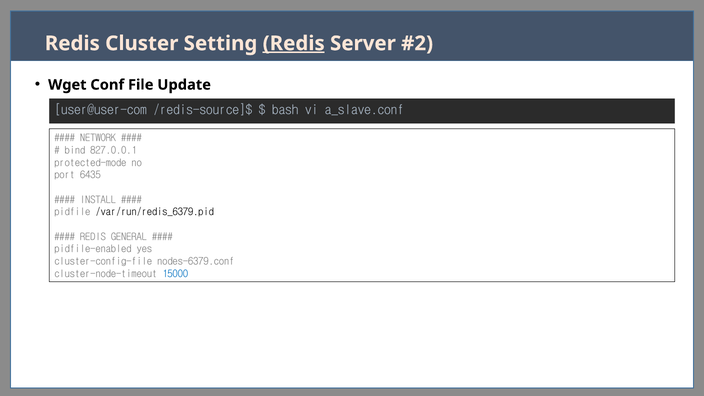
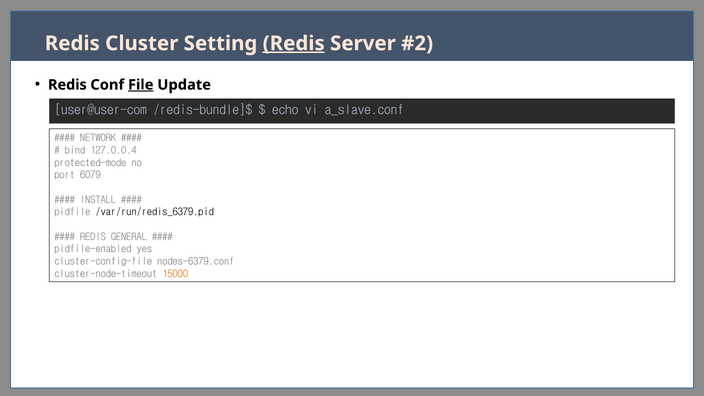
Wget: Wget -> Redis (67, 85)
File underline: none -> present (141, 85)
/redis-source]$: /redis-source]$ -> /redis-bundle]$ (203, 110)
bash: bash -> echo (285, 110)
827.0.0.1: 827.0.0.1 -> 127.0.0.4 (113, 150)
6435: 6435 -> 6079 (90, 175)
15000 colour: blue -> orange (175, 274)
